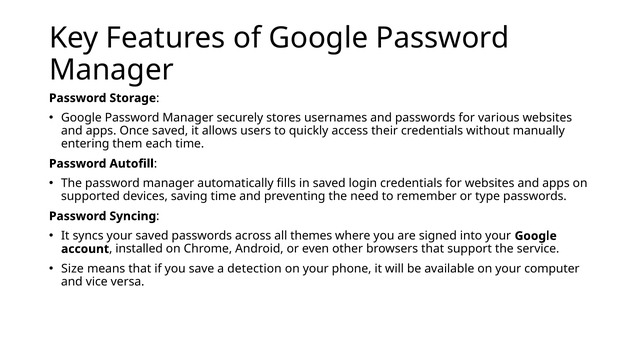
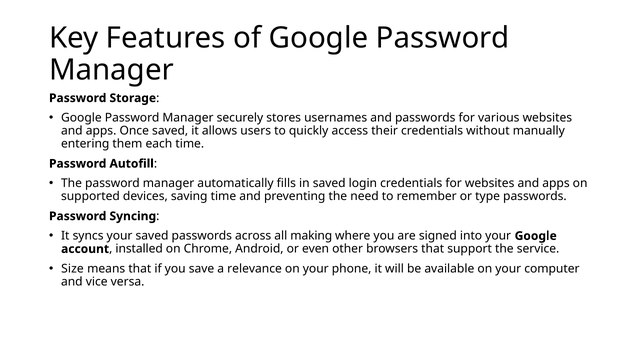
themes: themes -> making (311, 236)
detection: detection -> relevance (255, 268)
